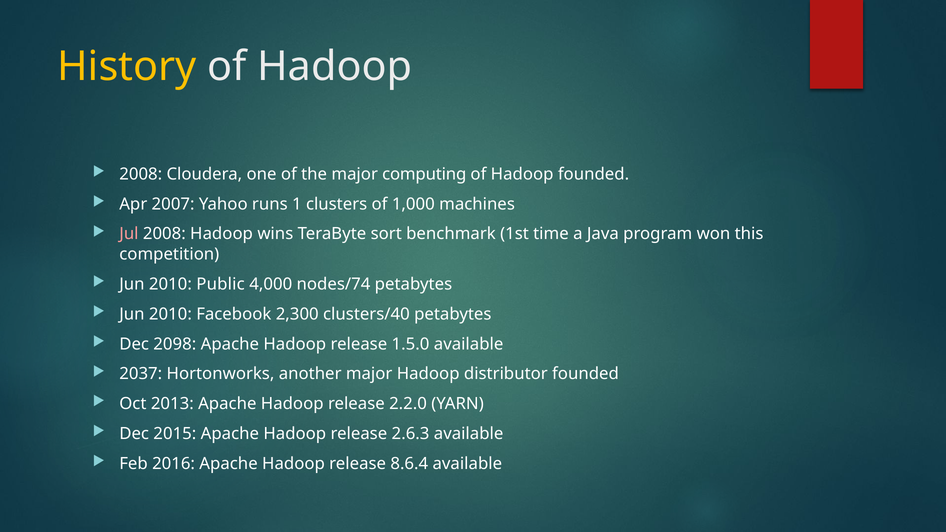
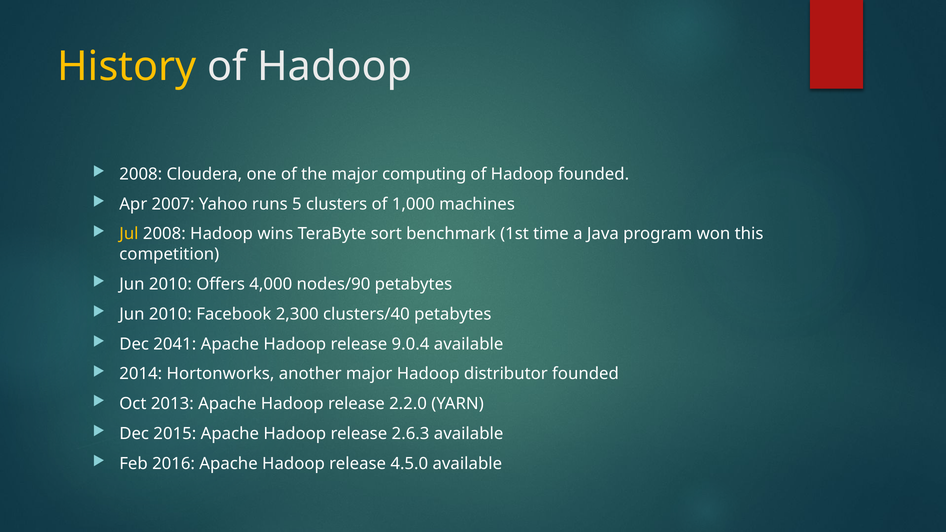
1: 1 -> 5 (297, 204)
Jul colour: pink -> yellow (129, 234)
Public: Public -> Offers (221, 284)
nodes/74: nodes/74 -> nodes/90 (333, 284)
2098: 2098 -> 2041 (175, 344)
1.5.0: 1.5.0 -> 9.0.4 (411, 344)
2037: 2037 -> 2014 (141, 374)
8.6.4: 8.6.4 -> 4.5.0 (409, 464)
